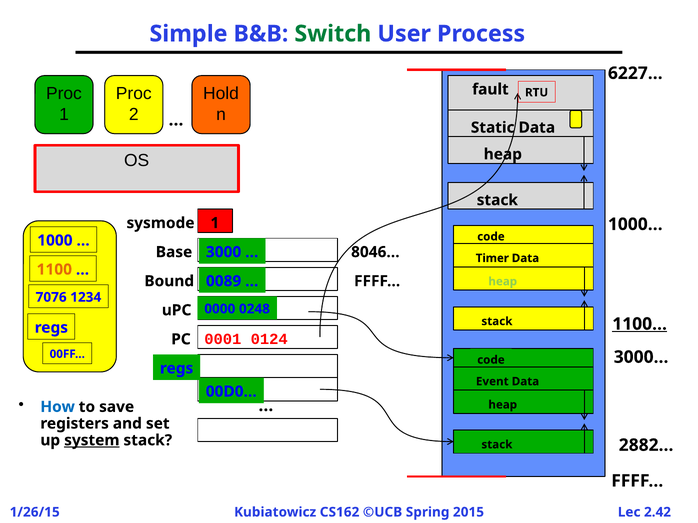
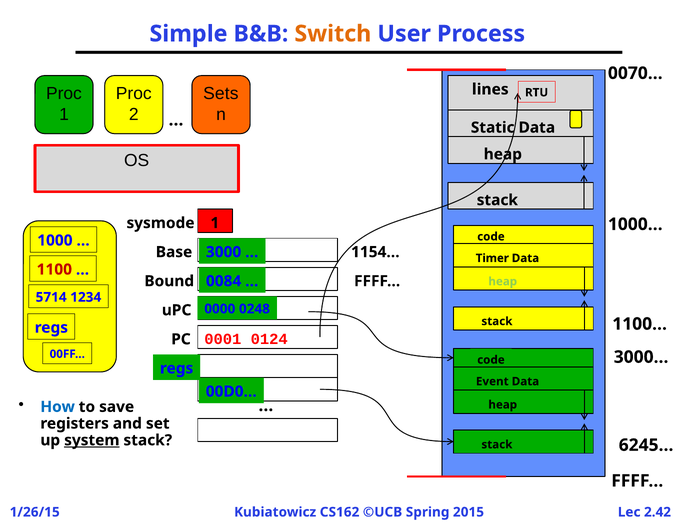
Switch colour: green -> orange (333, 34)
6227…: 6227… -> 0070… (635, 73)
Hold: Hold -> Sets (221, 94)
fault: fault -> lines (490, 89)
8046…: 8046… -> 1154… (375, 252)
1100 colour: orange -> red (54, 270)
0089: 0089 -> 0084 (224, 281)
7076: 7076 -> 5714 (51, 298)
1100… underline: present -> none (640, 324)
2882…: 2882… -> 6245… (646, 446)
